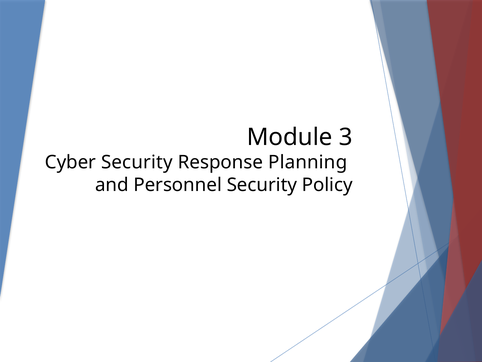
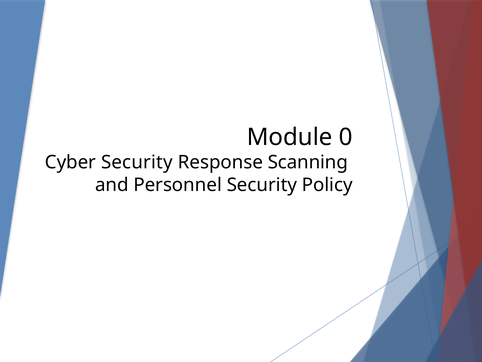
3: 3 -> 0 (346, 137)
Planning: Planning -> Scanning (308, 162)
